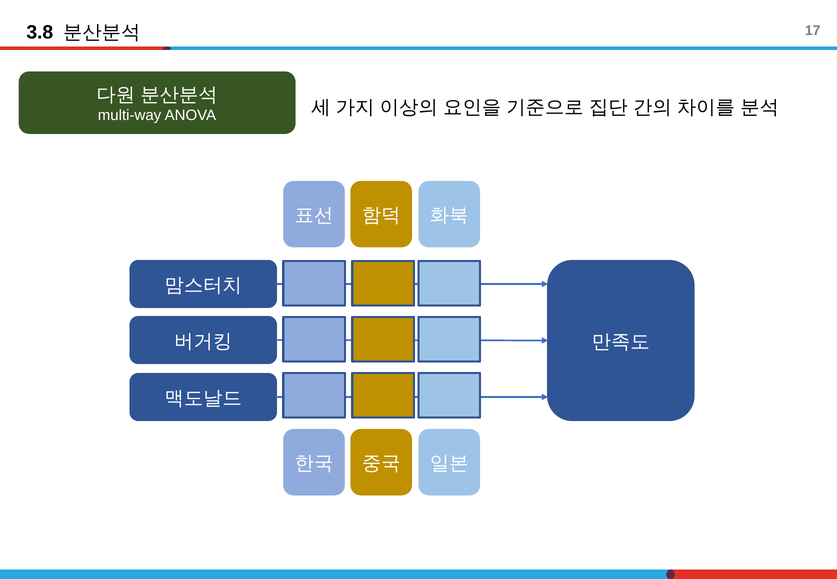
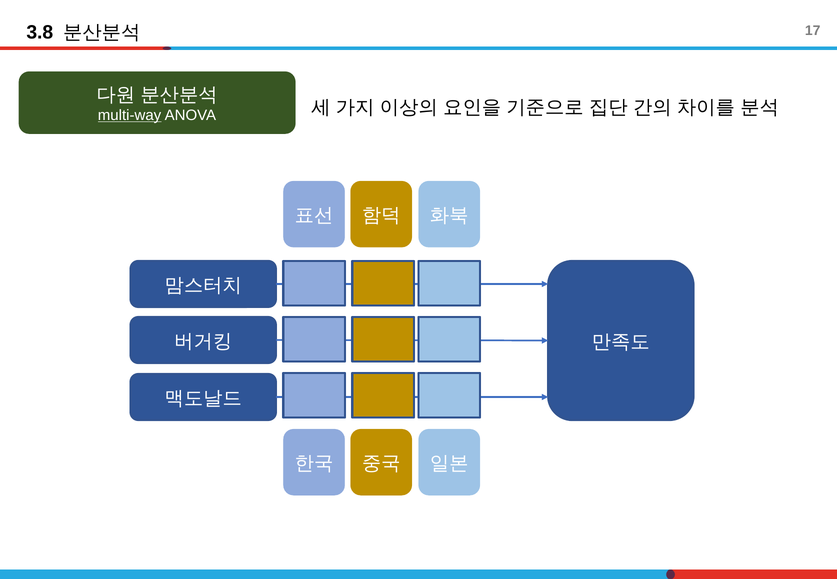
multi-way underline: none -> present (130, 115)
